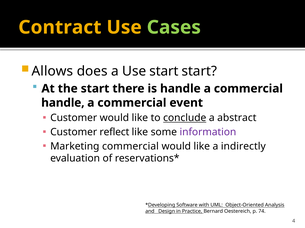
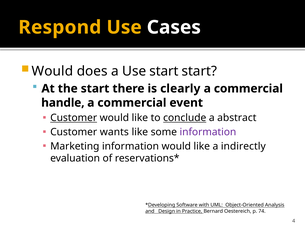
Contract: Contract -> Respond (60, 27)
Cases colour: light green -> white (174, 27)
Allows: Allows -> Would (52, 71)
is handle: handle -> clearly (180, 89)
Customer underline: none -> present (74, 118)
reflect: reflect -> wants (114, 132)
Marketing commercial: commercial -> information (130, 147)
